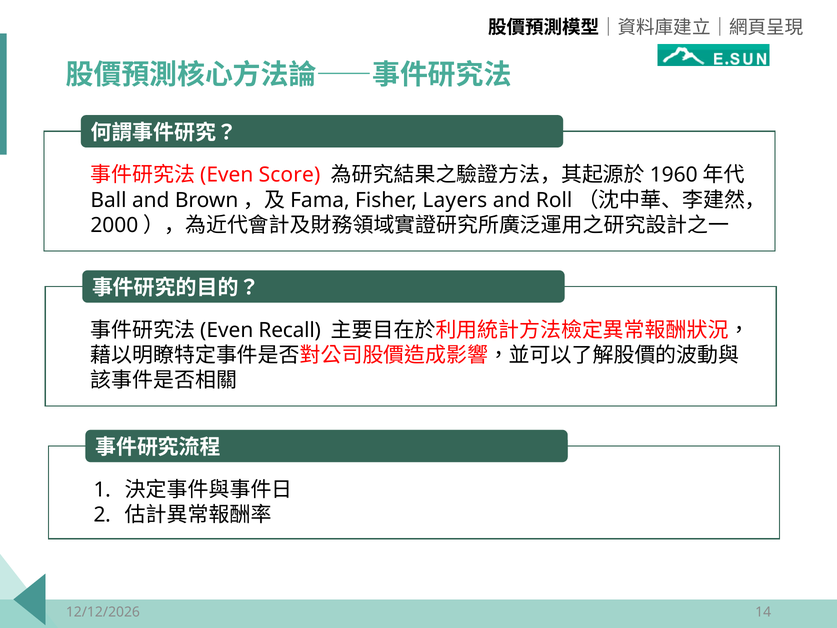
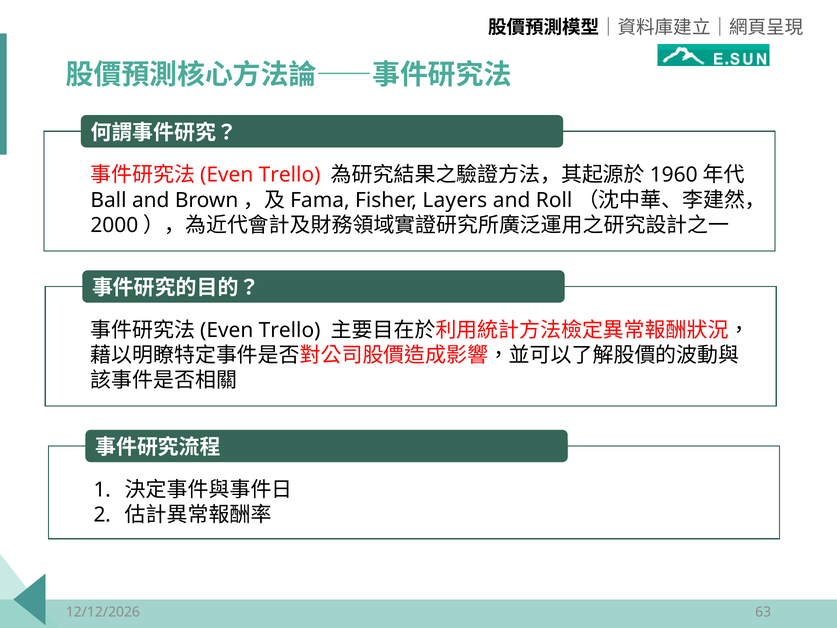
Score: Score -> Trello (290, 175)
Recall: Recall -> Trello (290, 330)
14: 14 -> 63 (763, 612)
